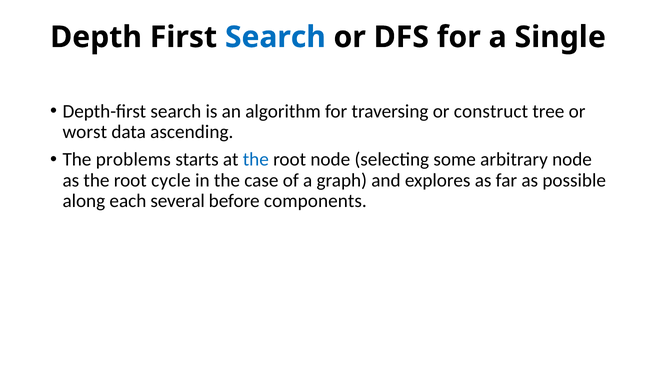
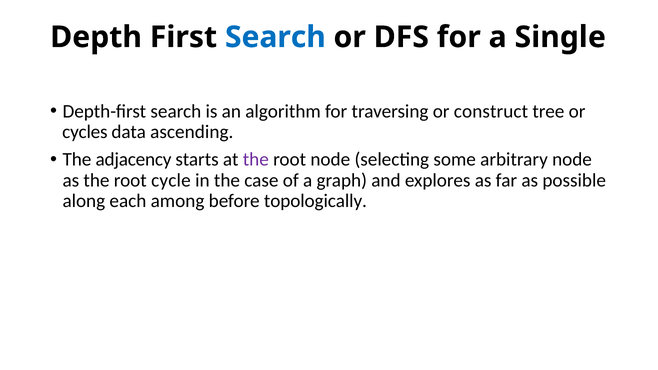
worst: worst -> cycles (85, 132)
problems: problems -> adjacency (134, 160)
the colour: blue -> purple (256, 160)
several: several -> among (178, 201)
components: components -> topologically (315, 201)
